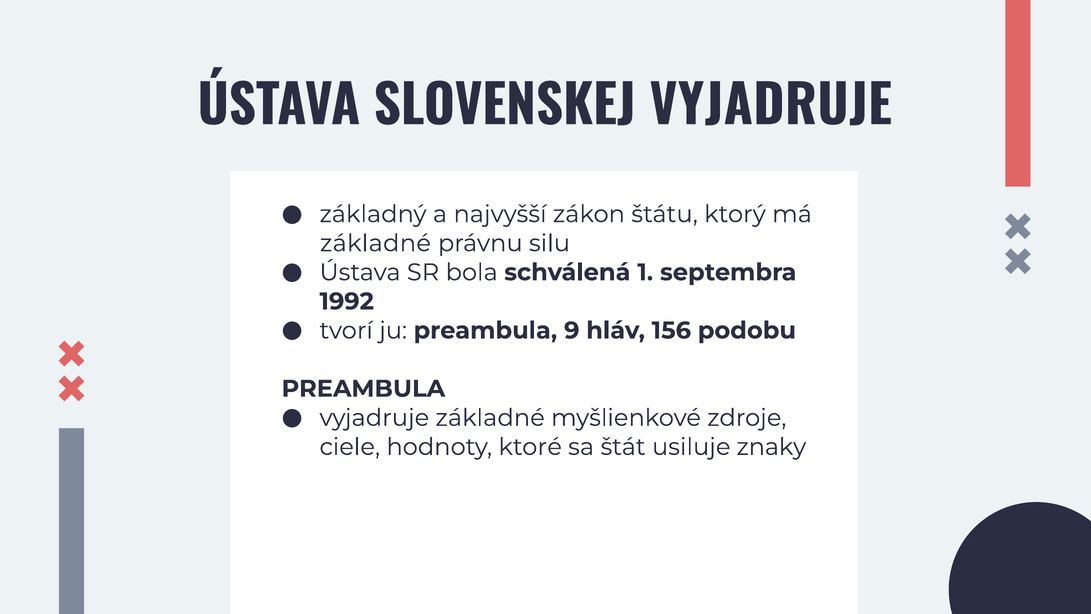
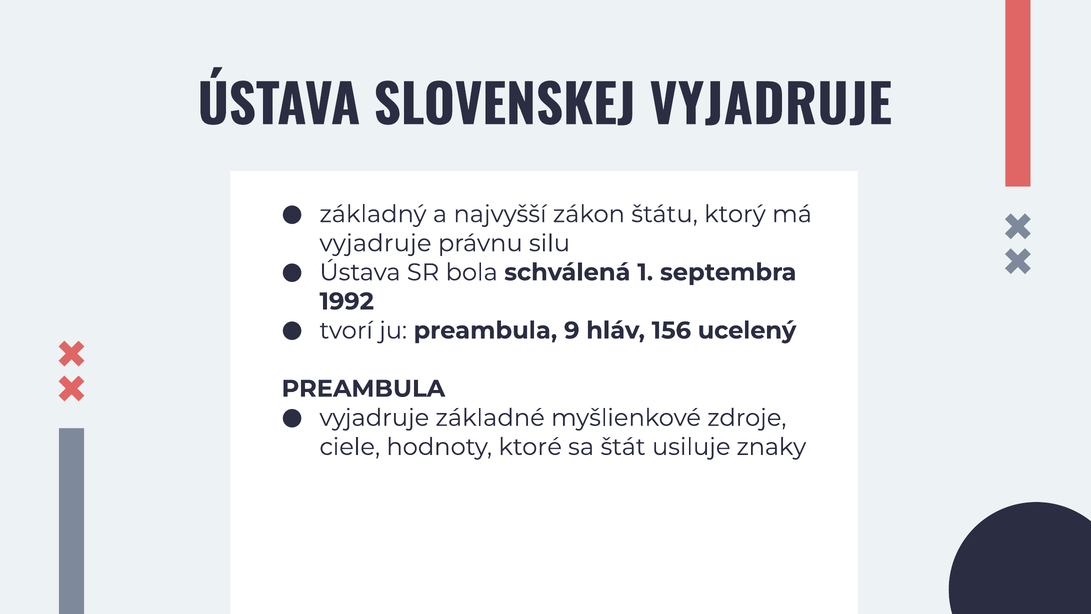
základné: základné -> vyjadruje (375, 243)
podobu: podobu -> ucelený (747, 330)
